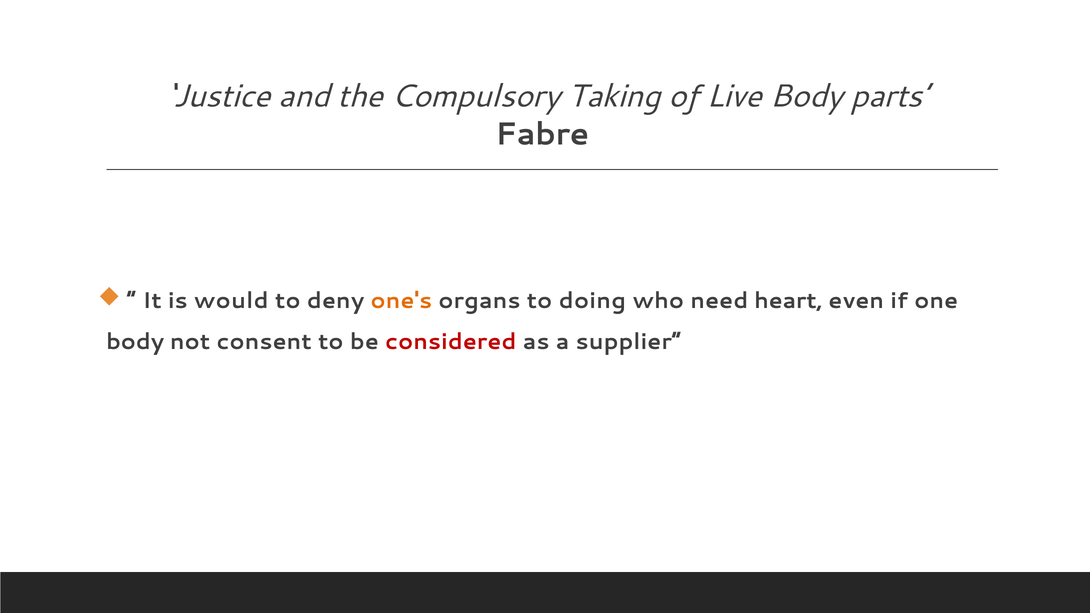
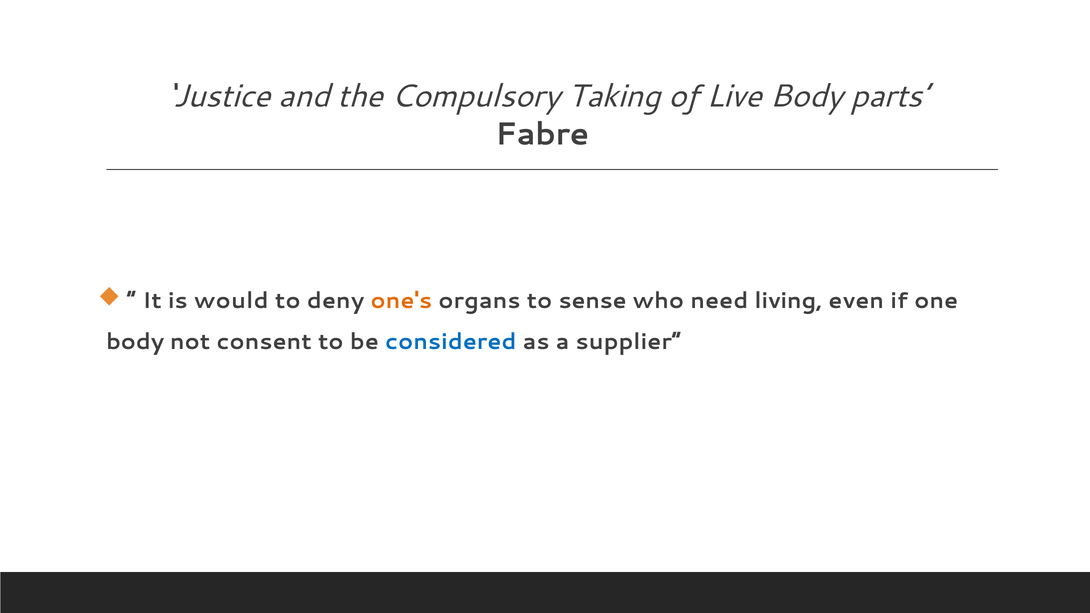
doing: doing -> sense (593, 301)
heart: heart -> living (788, 301)
considered colour: red -> blue (451, 342)
